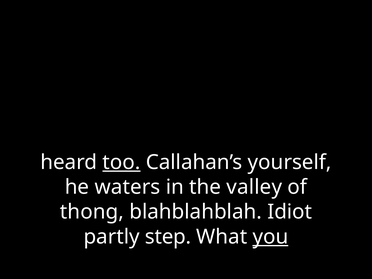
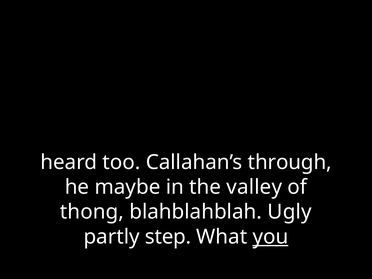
too underline: present -> none (121, 162)
yourself: yourself -> through (290, 162)
waters: waters -> maybe (127, 187)
Idiot: Idiot -> Ugly (290, 212)
